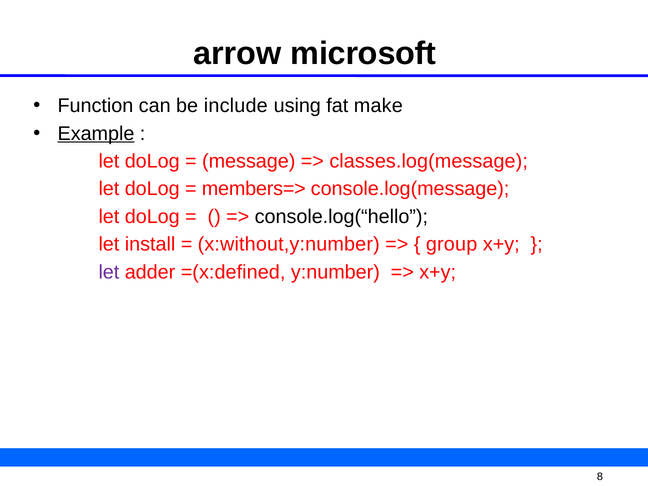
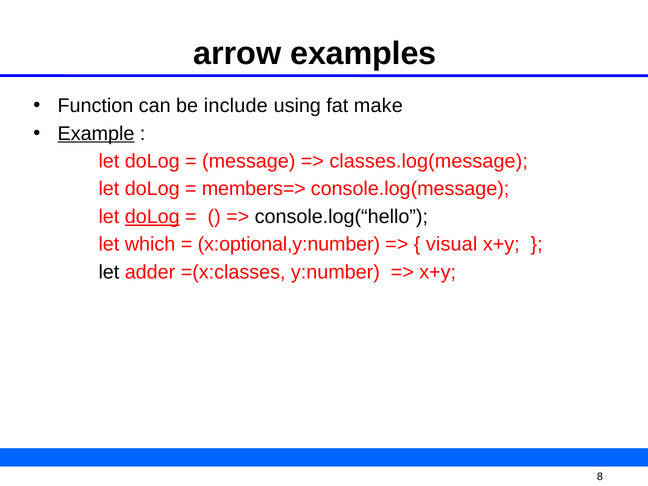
microsoft: microsoft -> examples (363, 54)
doLog underline: none -> present (152, 217)
install: install -> which (150, 244)
x:without,y:number: x:without,y:number -> x:optional,y:number (289, 244)
group: group -> visual (452, 244)
let colour: purple -> black (109, 272)
=(x:defined: =(x:defined -> =(x:classes (233, 272)
